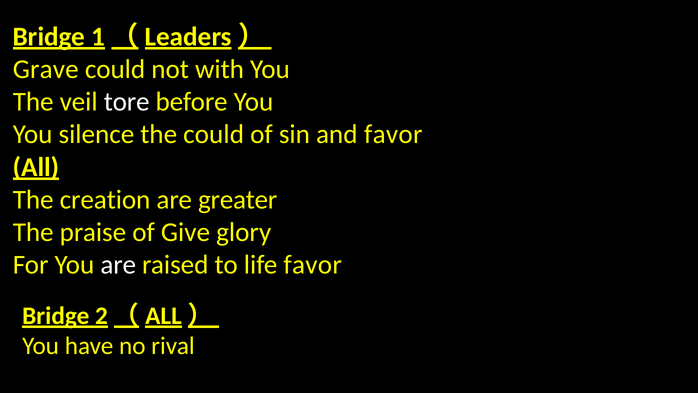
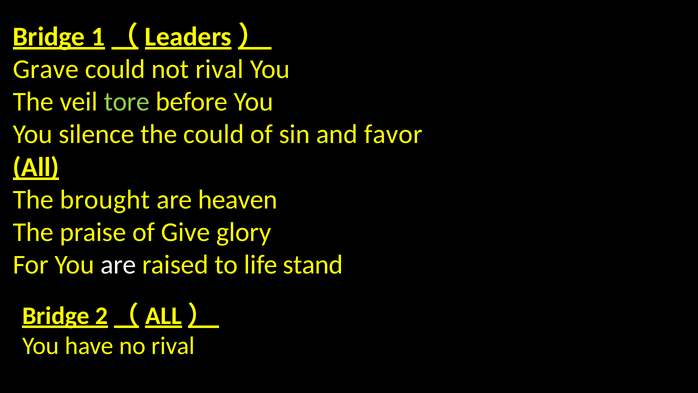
not with: with -> rival (219, 69)
tore colour: white -> light green (127, 102)
creation: creation -> brought (105, 200)
greater: greater -> heaven (238, 200)
life favor: favor -> stand (313, 265)
